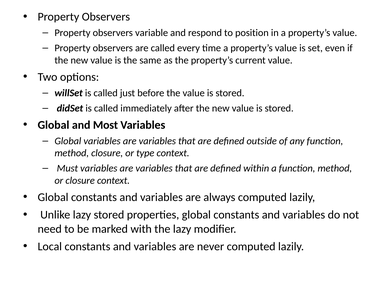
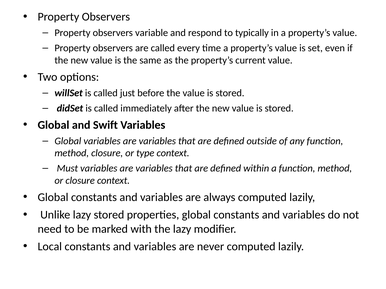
position: position -> typically (252, 33)
Most: Most -> Swift (105, 125)
